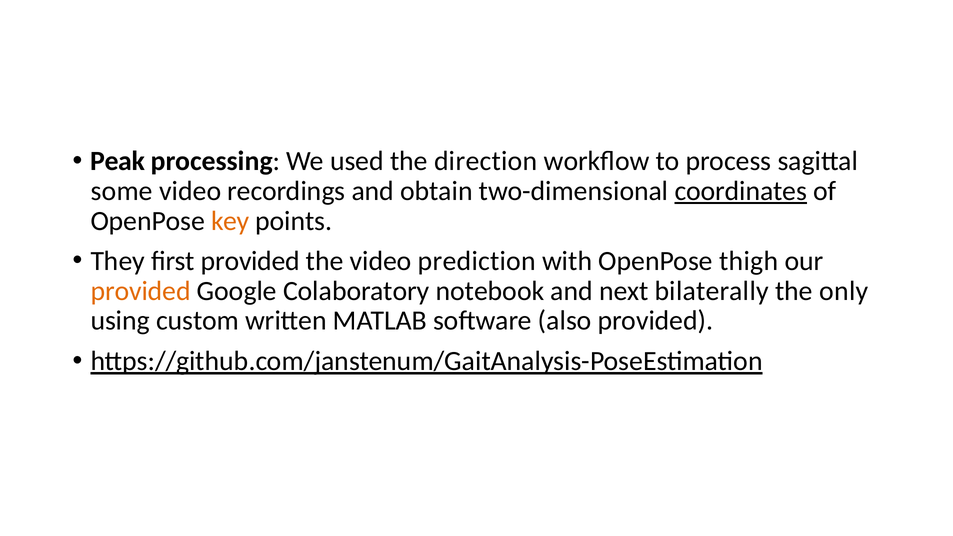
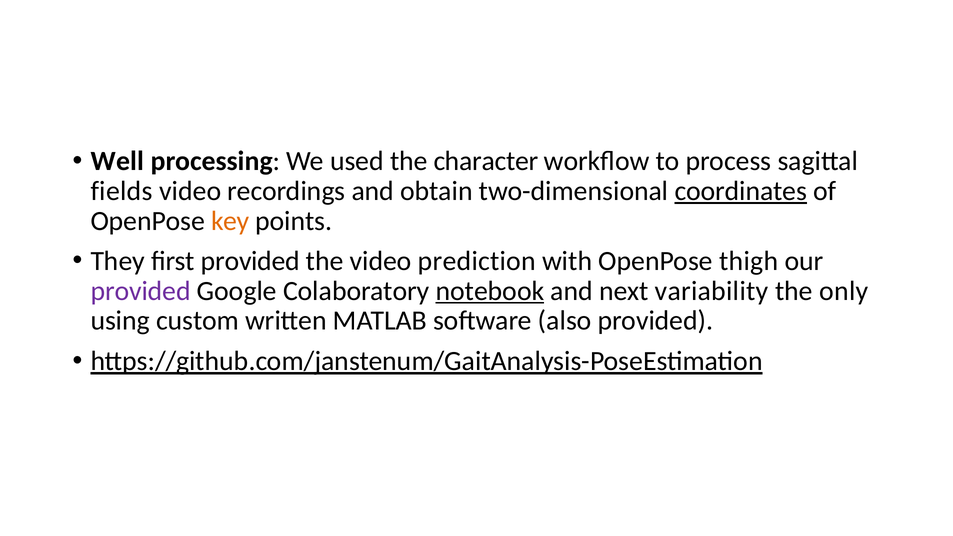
Peak: Peak -> Well (117, 161)
direction: direction -> character (486, 161)
some: some -> fields (122, 191)
provided colour: orange -> purple (141, 291)
notebook underline: none -> present (490, 291)
bilaterally: bilaterally -> variability (712, 291)
